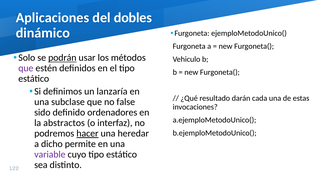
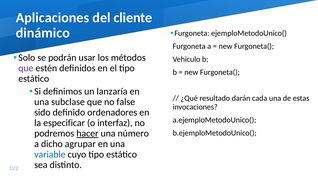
dobles: dobles -> cliente (133, 18)
podrán underline: present -> none (62, 58)
abstractos: abstractos -> especificar (64, 123)
heredar: heredar -> número (133, 133)
permite: permite -> agrupar (80, 144)
variable colour: purple -> blue (50, 154)
